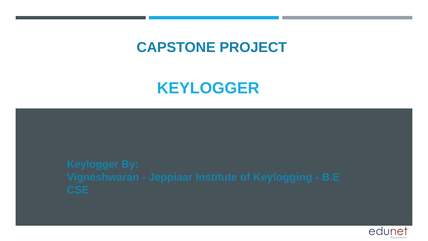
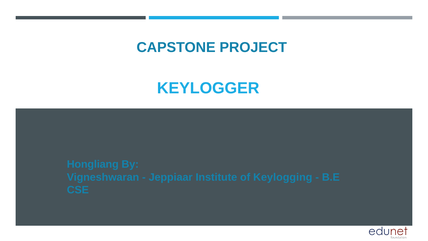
Keylogger: Keylogger -> Hongliang (93, 164)
